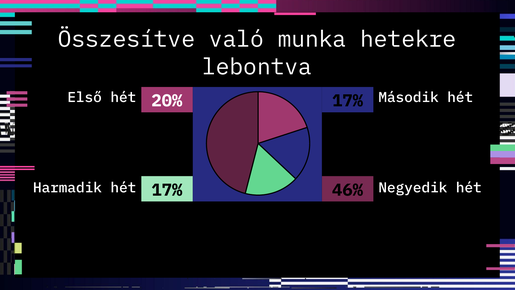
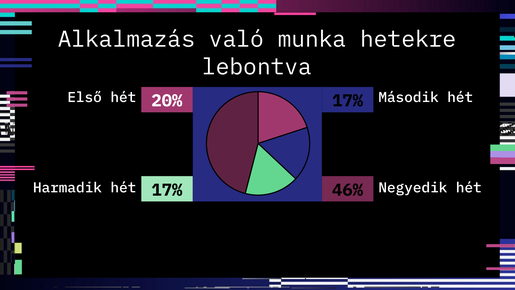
Összesítve: Összesítve -> Alkalmazás (126, 39)
